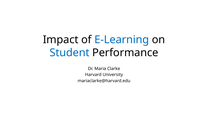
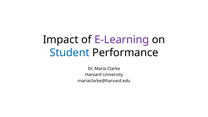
E-Learning colour: blue -> purple (122, 40)
